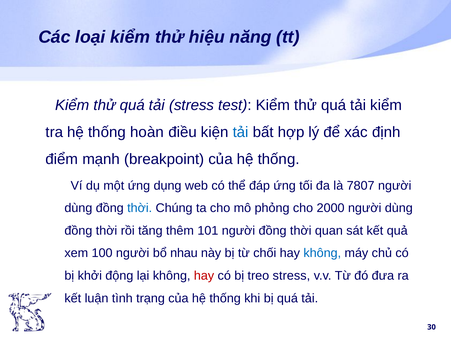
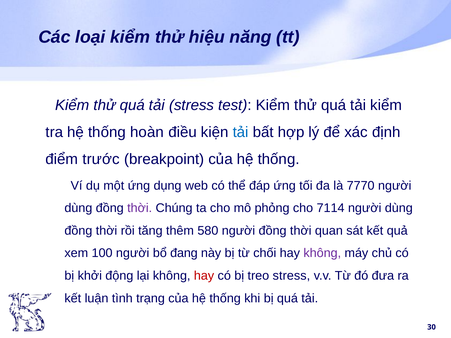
mạnh: mạnh -> trước (101, 159)
7807: 7807 -> 7770 (361, 186)
thời colour: blue -> purple (140, 208)
2000: 2000 -> 7114 (331, 208)
101: 101 -> 580 (208, 231)
nhau: nhau -> đang (184, 253)
không colour: blue -> purple (322, 253)
